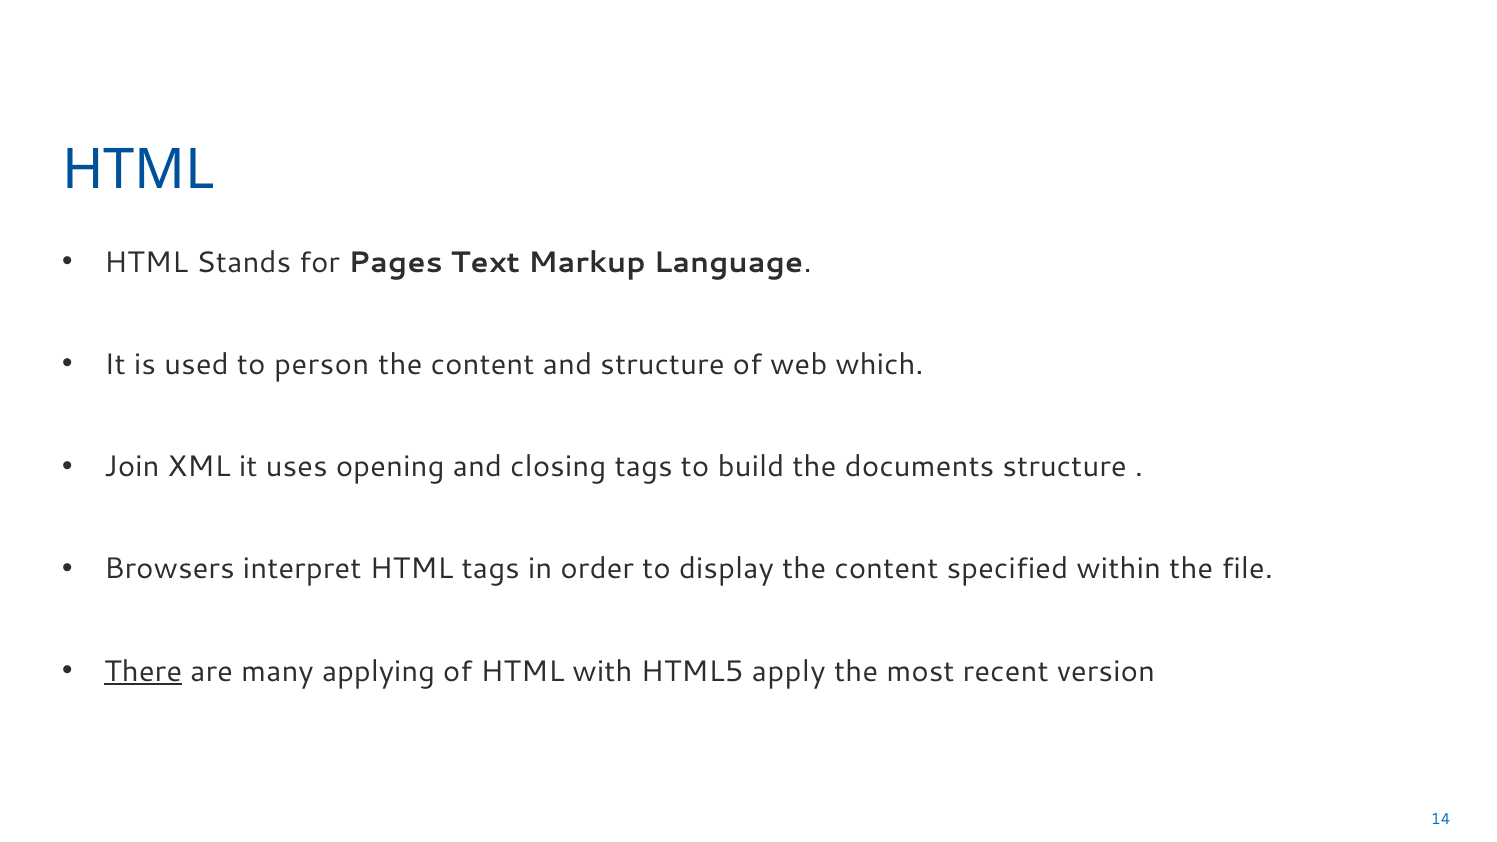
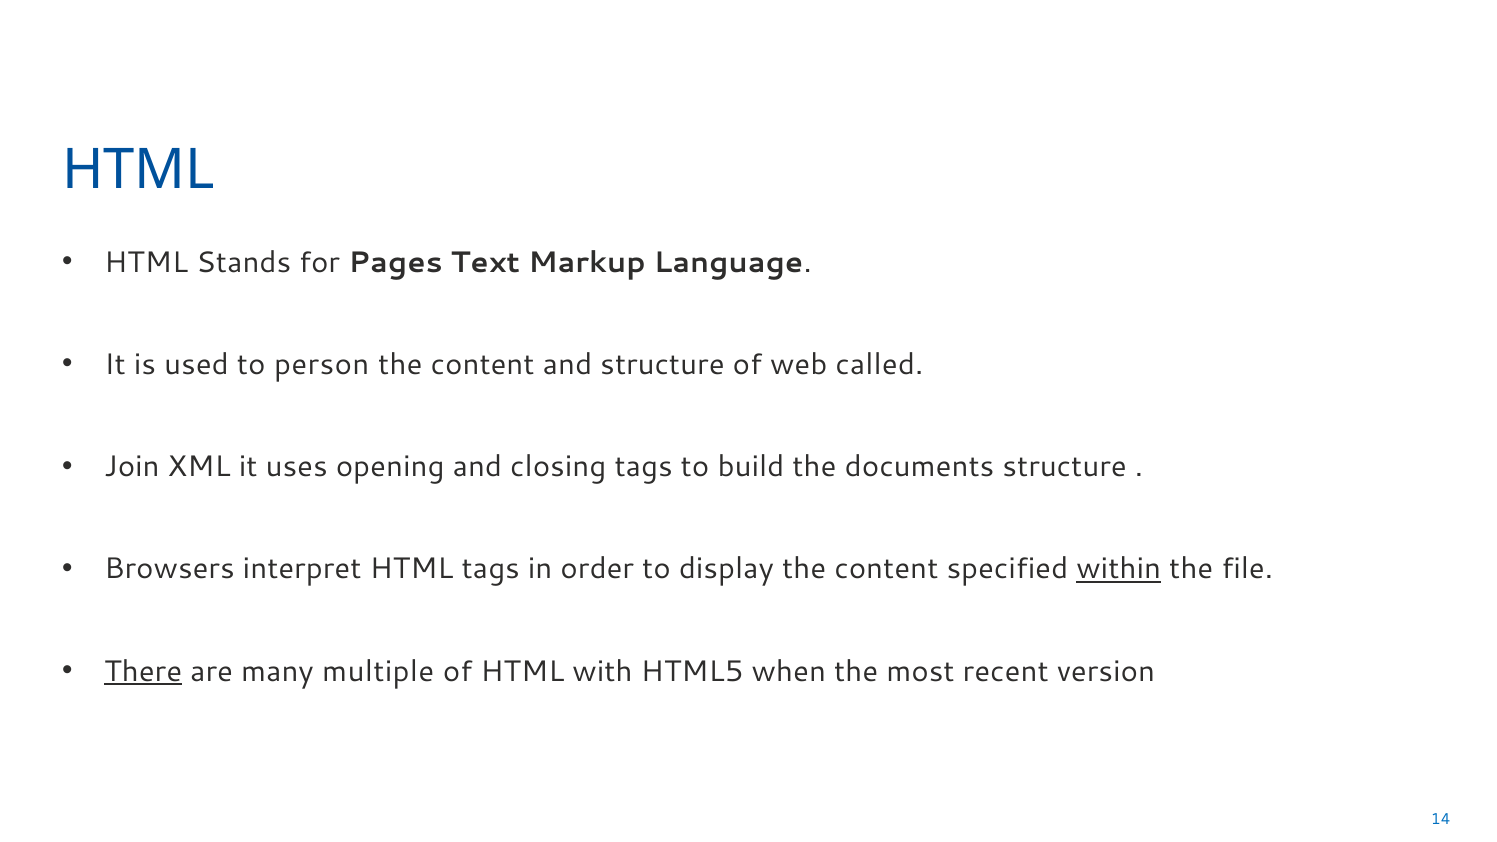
which: which -> called (879, 365)
within underline: none -> present (1119, 569)
applying: applying -> multiple (378, 672)
apply: apply -> when (789, 672)
